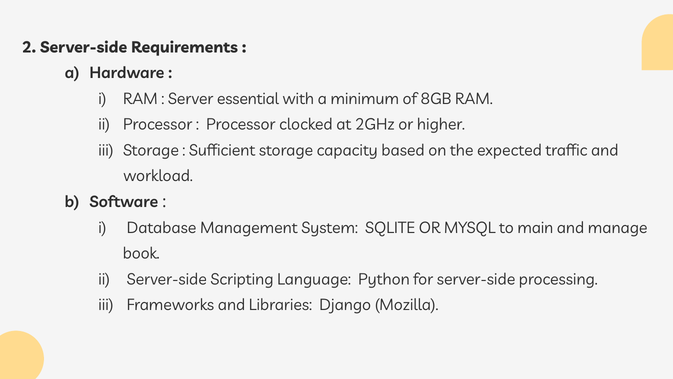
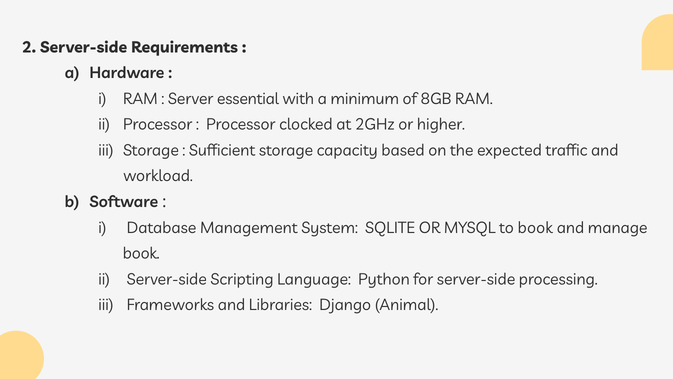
to main: main -> book (535, 228)
Mozilla: Mozilla -> Animal (407, 305)
